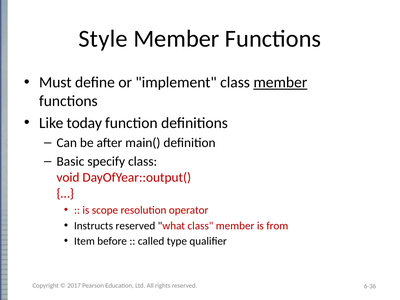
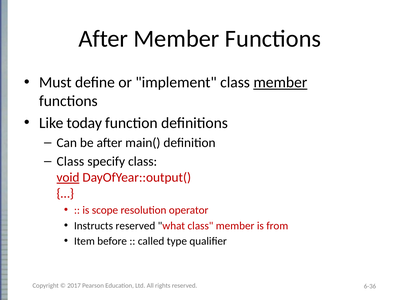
Style: Style -> After (103, 39)
Basic: Basic -> Class (70, 161)
void underline: none -> present (68, 177)
